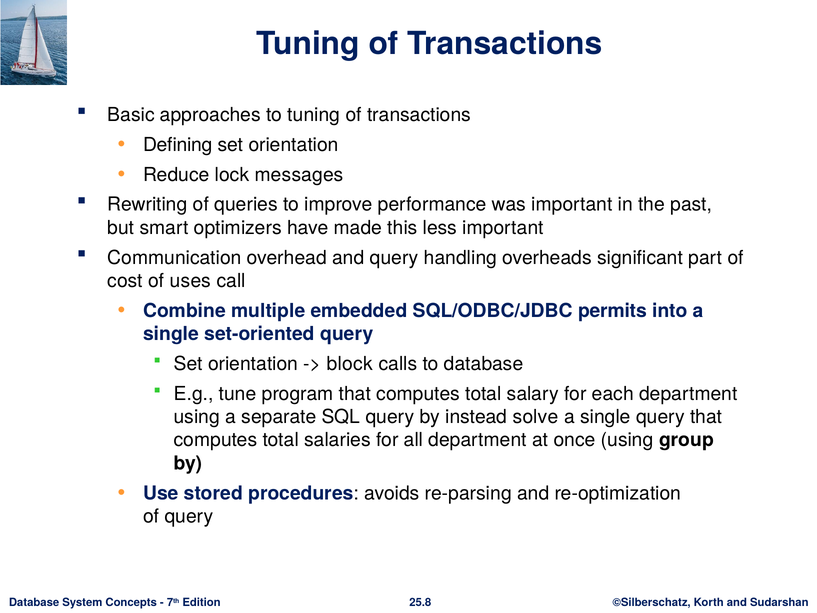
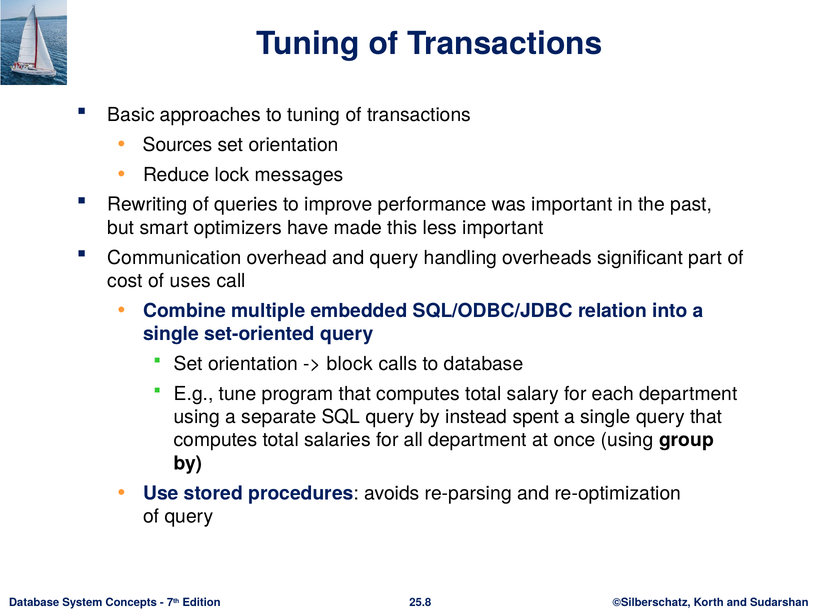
Defining: Defining -> Sources (178, 145)
permits: permits -> relation (612, 311)
solve: solve -> spent (536, 417)
